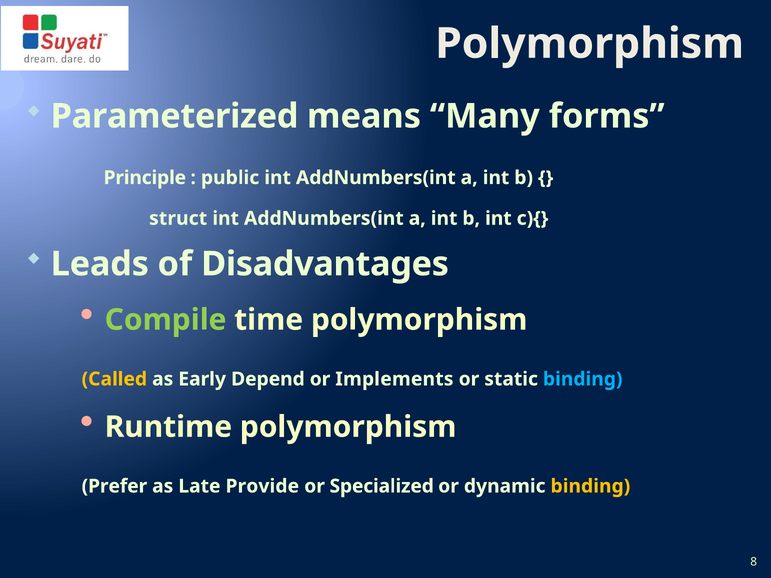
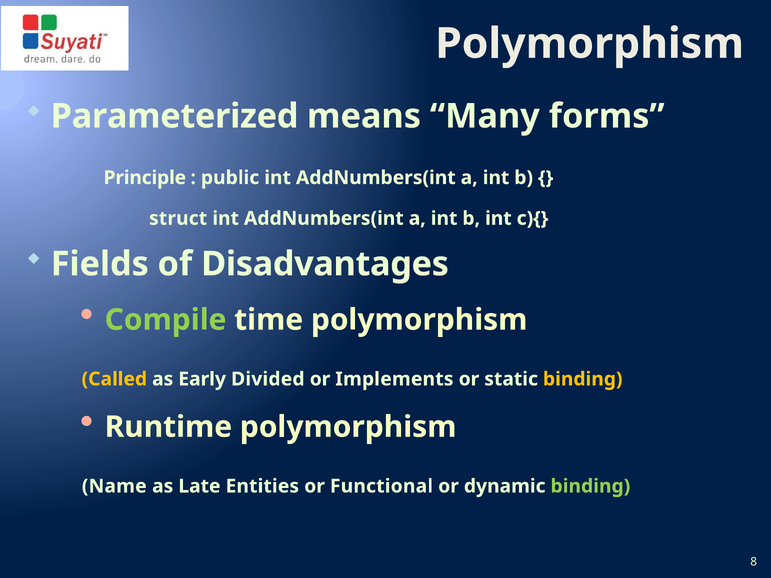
Leads: Leads -> Fields (100, 264)
Depend: Depend -> Divided (268, 379)
binding colour: light blue -> yellow (583, 379)
Prefer: Prefer -> Name (114, 486)
Provide: Provide -> Entities (262, 486)
Specialized: Specialized -> Functional (382, 486)
binding colour: yellow -> light green (590, 486)
